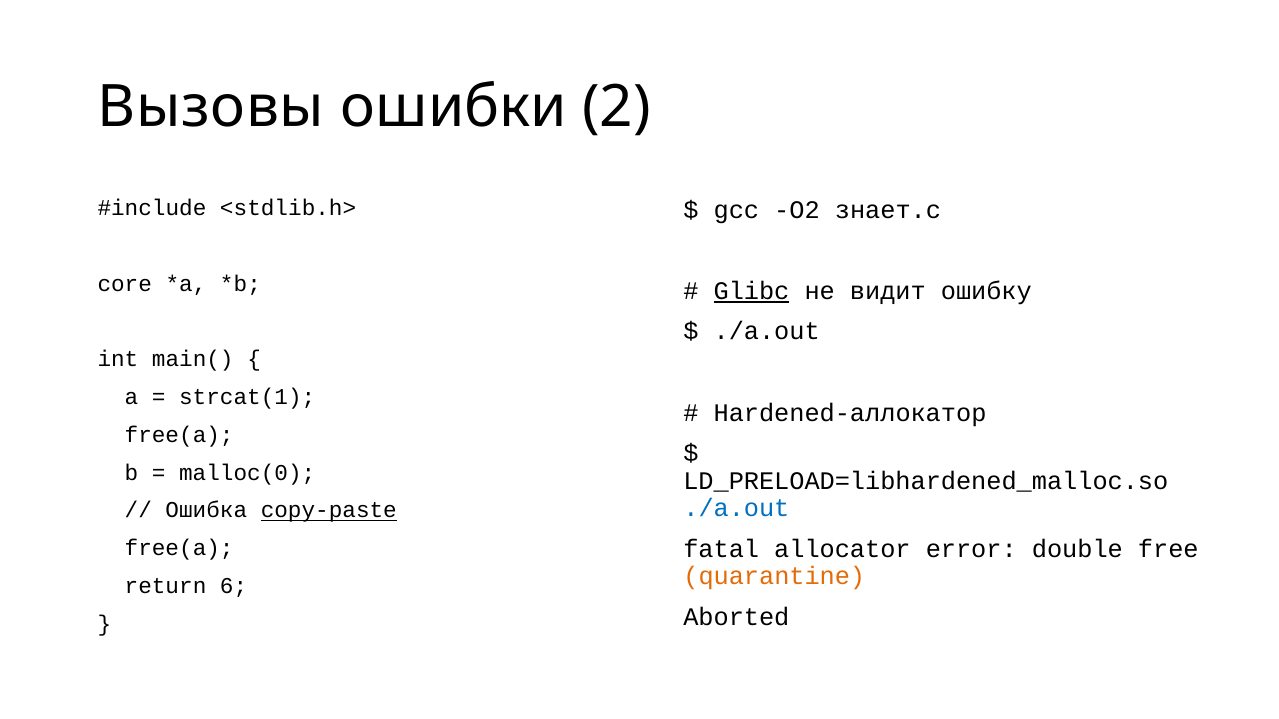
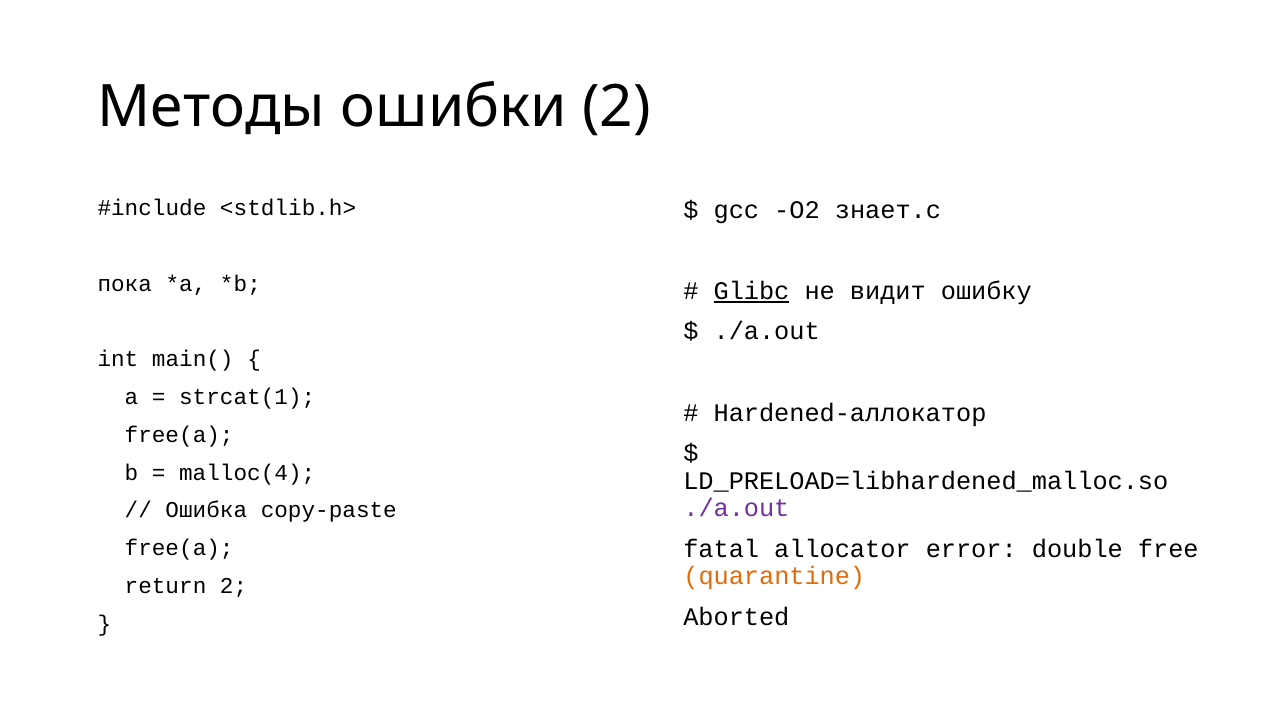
Вызовы: Вызовы -> Методы (211, 107)
core: core -> пока (125, 284)
malloc(0: malloc(0 -> malloc(4 (247, 473)
./a.out colour: blue -> purple (736, 508)
copy-paste underline: present -> none (329, 511)
return 6: 6 -> 2 (234, 586)
